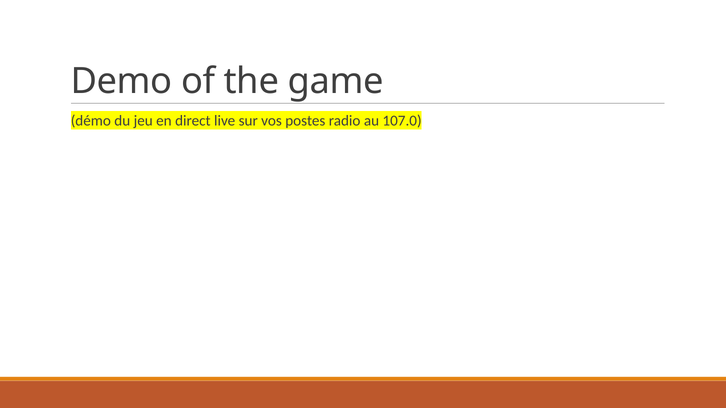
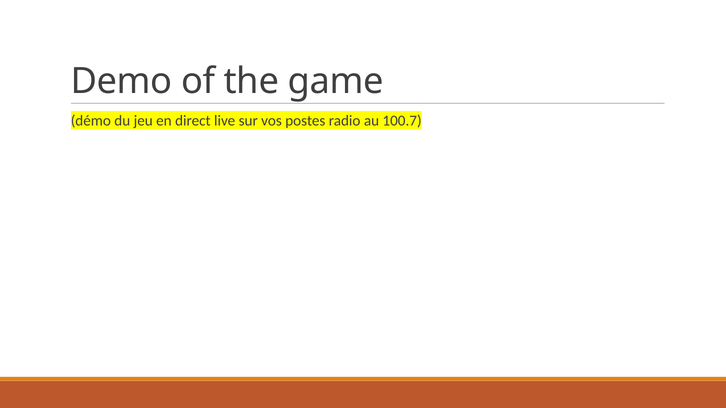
107.0: 107.0 -> 100.7 (402, 121)
